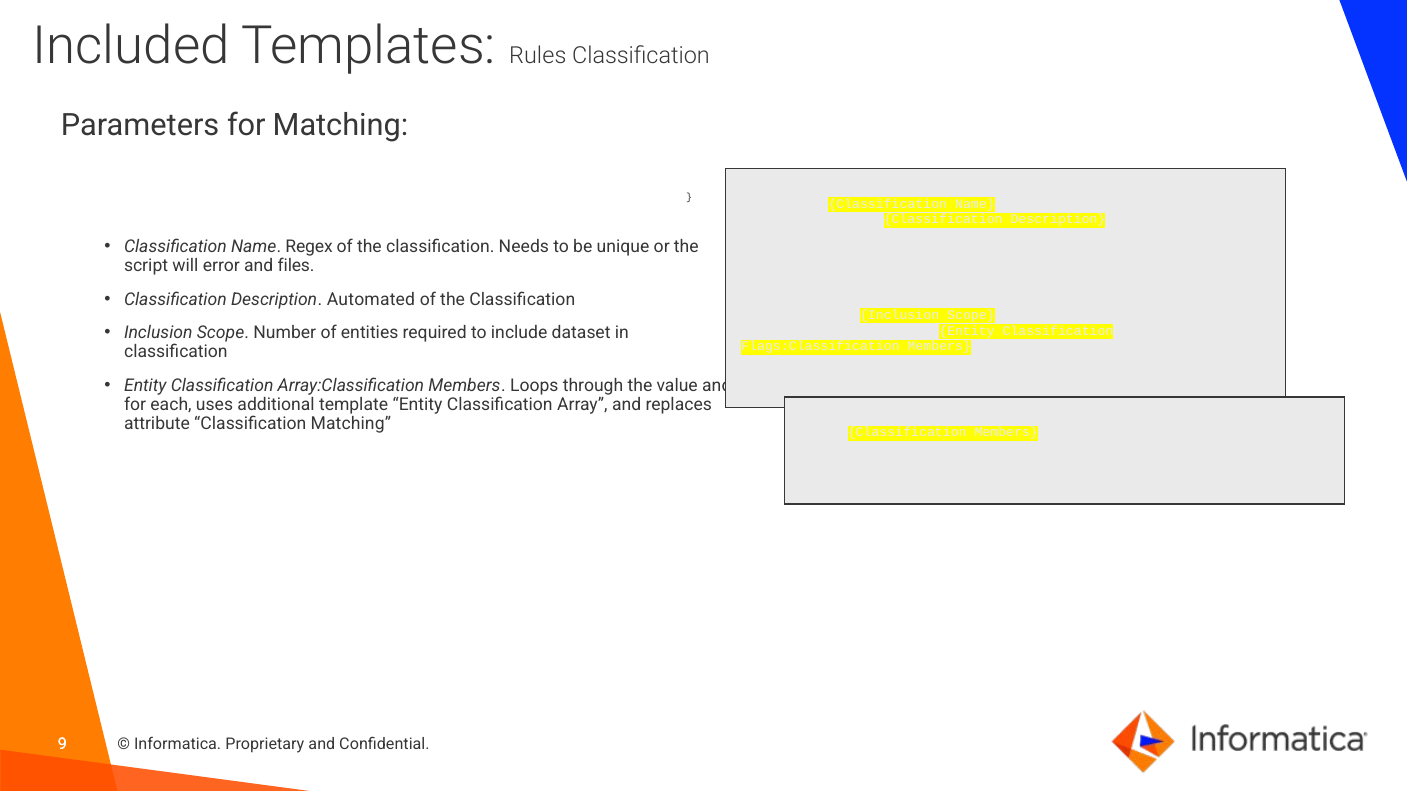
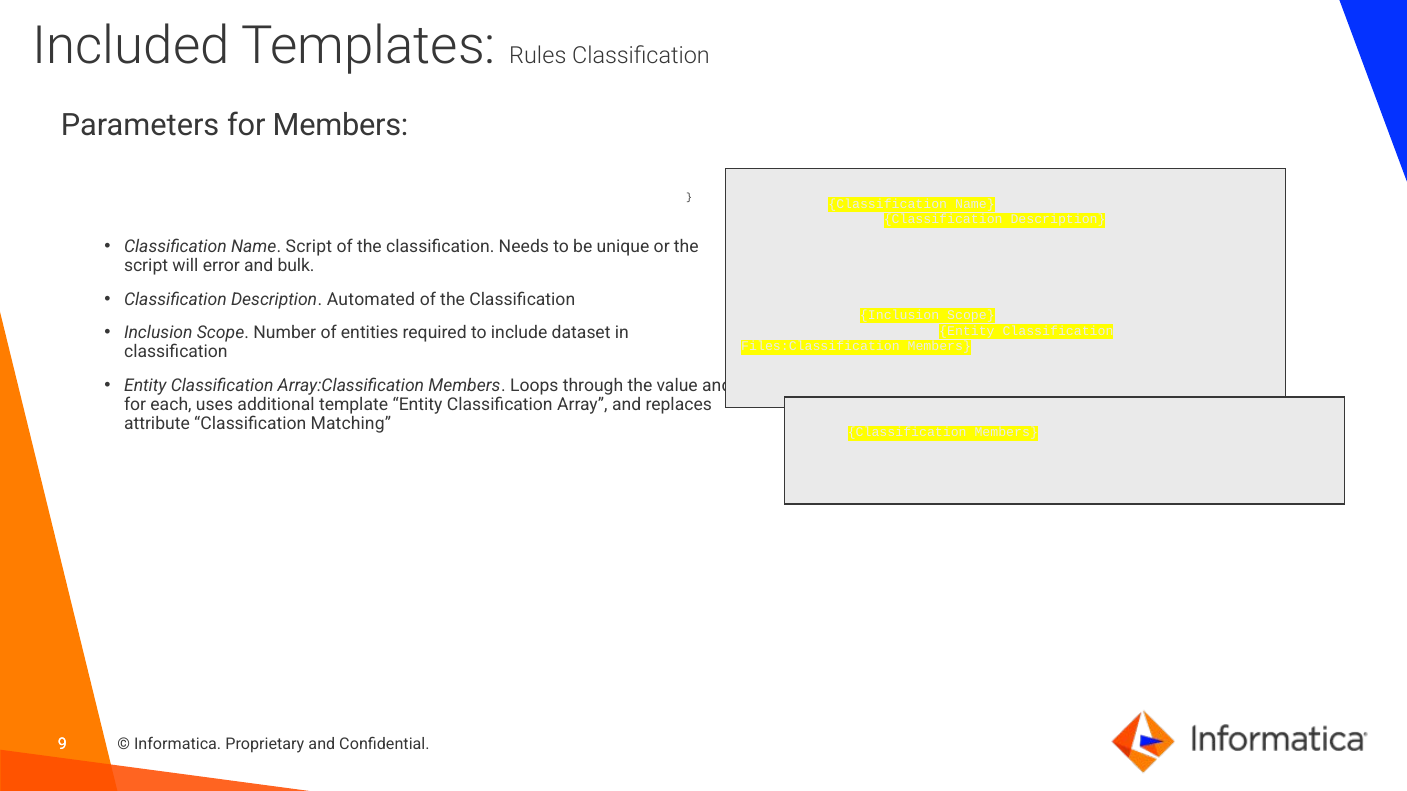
for Matching: Matching -> Members (341, 125)
Name Regex: Regex -> Script (309, 247)
files: files -> bulk (296, 266)
Flags:Classification: Flags:Classification -> Files:Classification (820, 347)
